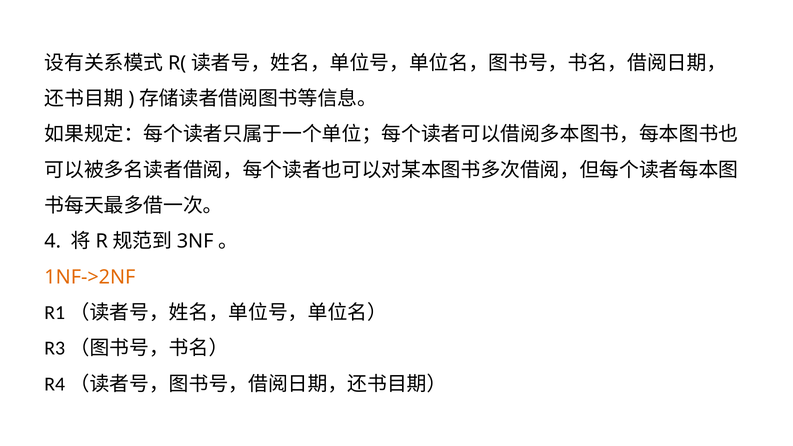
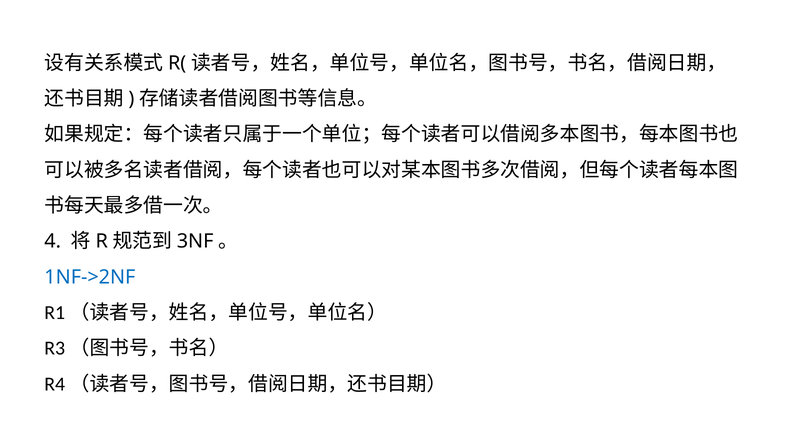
1NF->2NF colour: orange -> blue (90, 277)
